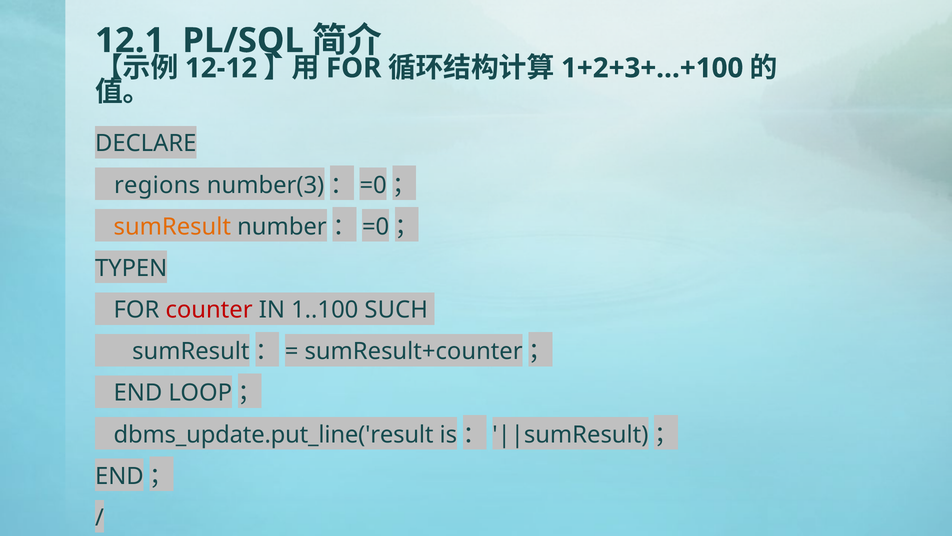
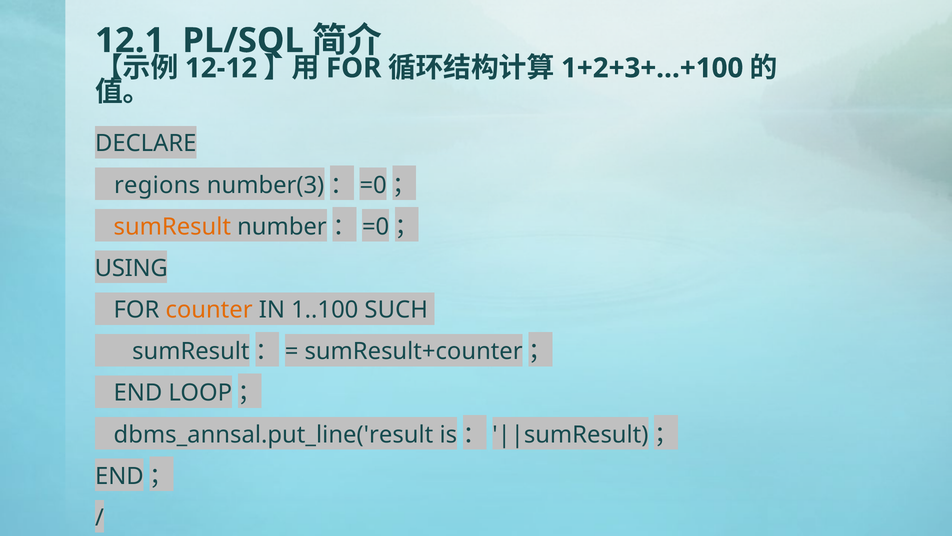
TYPEN: TYPEN -> USING (131, 268)
counter colour: red -> orange (209, 310)
dbms_update.put_line('result: dbms_update.put_line('result -> dbms_annsal.put_line('result (273, 434)
